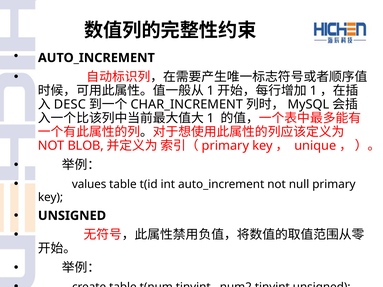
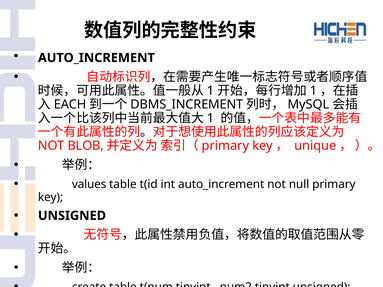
DESC: DESC -> EACH (70, 105)
CHAR_INCREMENT: CHAR_INCREMENT -> DBMS_INCREMENT (187, 105)
